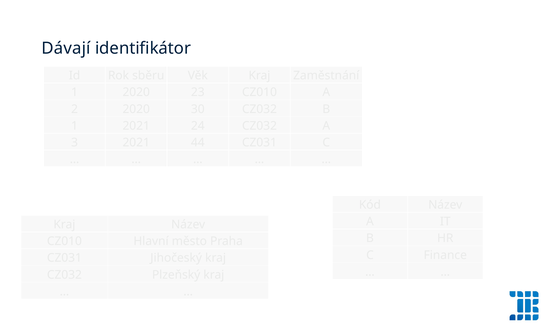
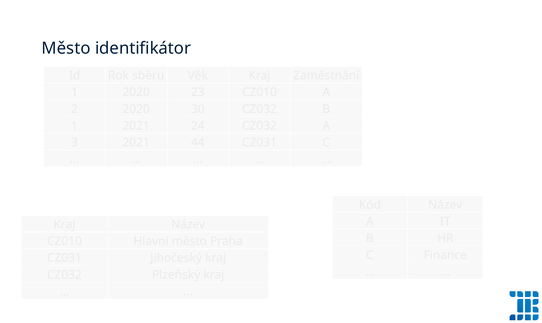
Dávají: Dávají -> Město (66, 48)
